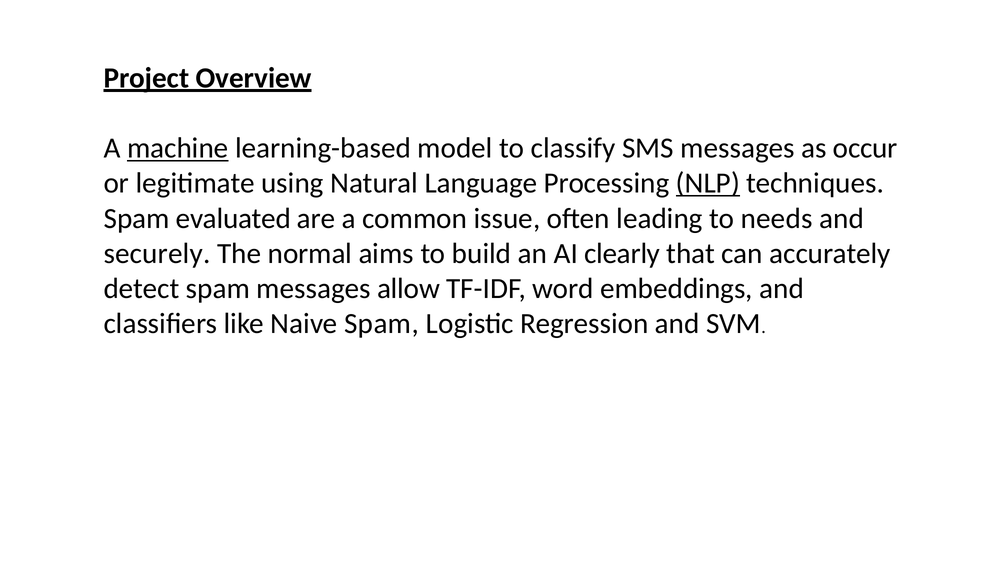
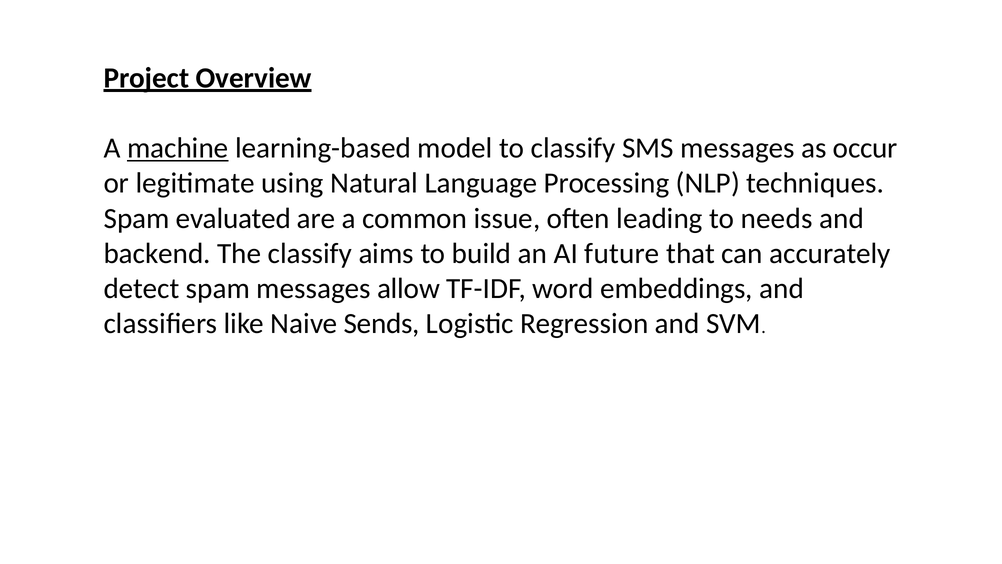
NLP underline: present -> none (708, 183)
securely: securely -> backend (157, 253)
The normal: normal -> classify (310, 253)
clearly: clearly -> future (622, 253)
Naive Spam: Spam -> Sends (382, 324)
